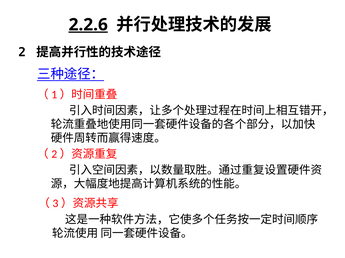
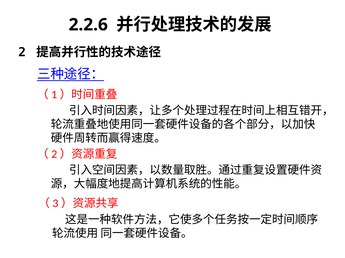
2.2.6 underline: present -> none (88, 25)
